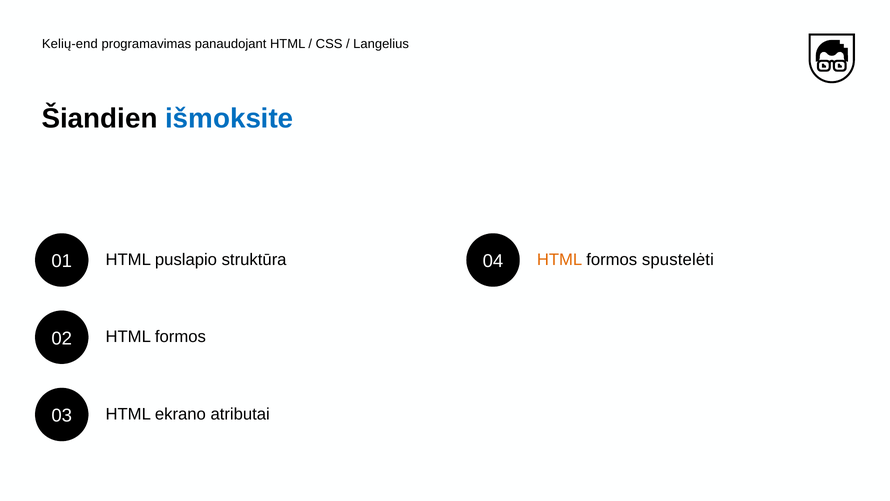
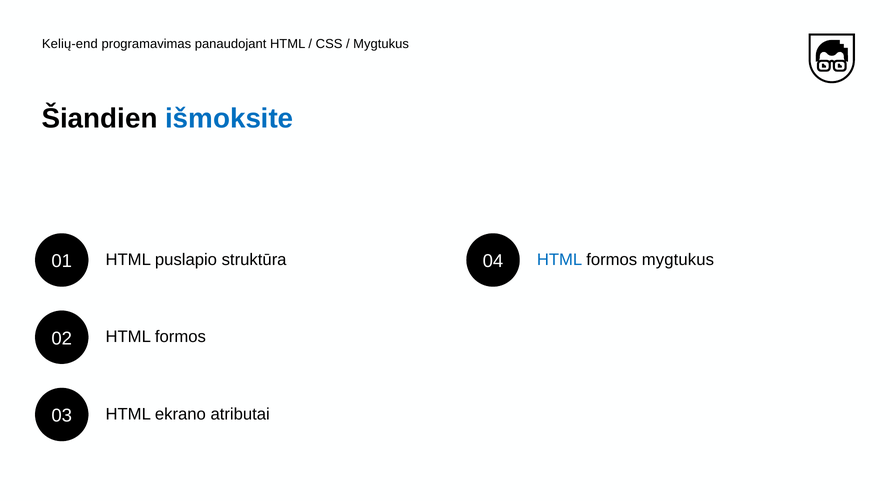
Langelius: Langelius -> Mygtukus (381, 44)
HTML colour: orange -> blue (560, 259)
formos spustelėti: spustelėti -> mygtukus (678, 259)
